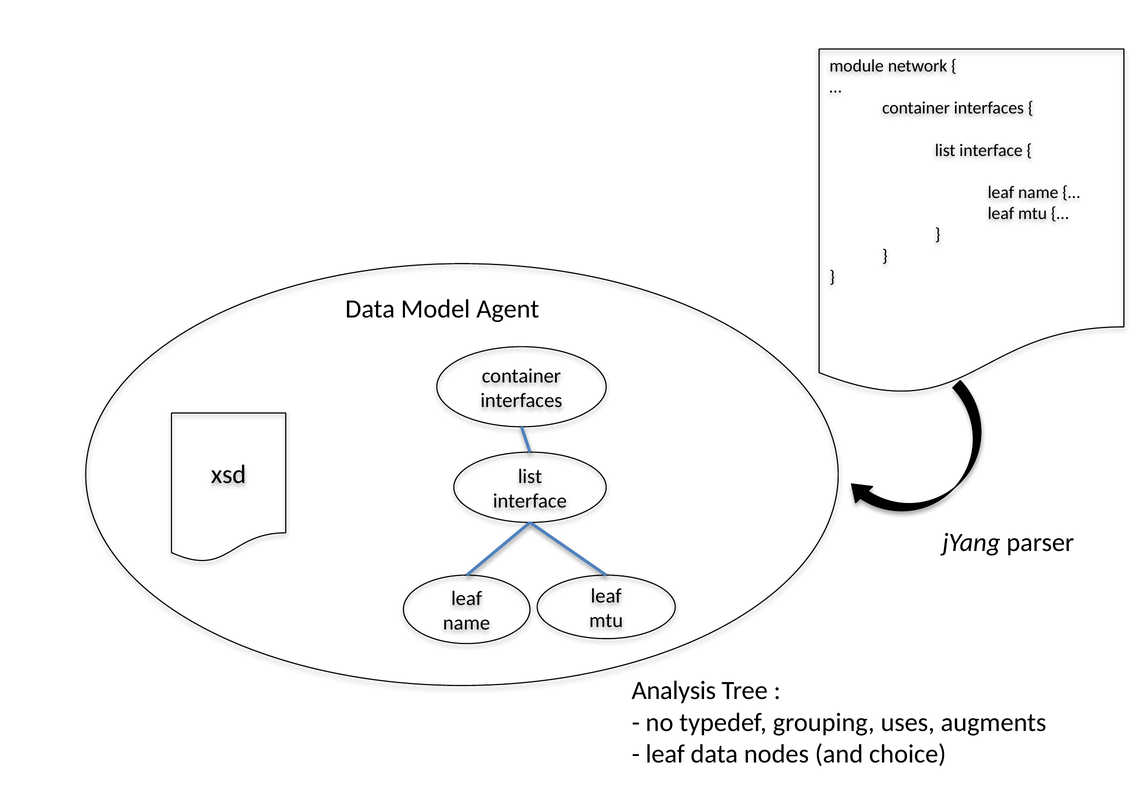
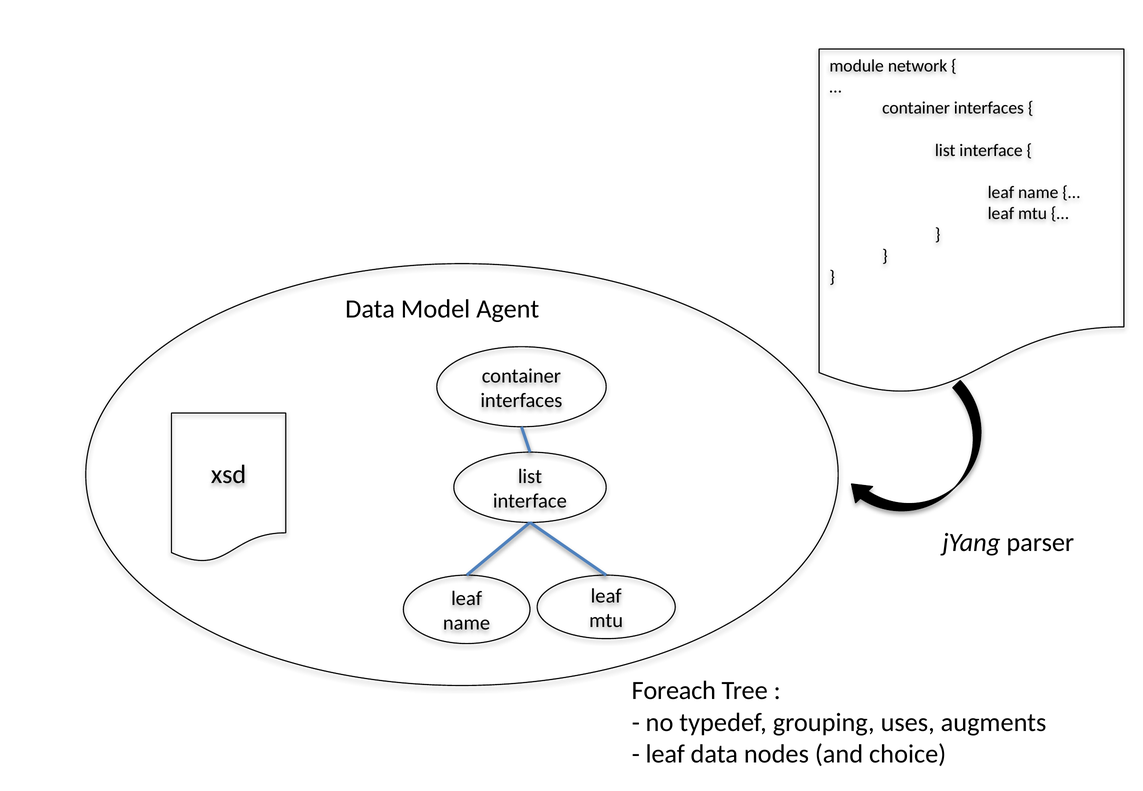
Analysis: Analysis -> Foreach (674, 691)
